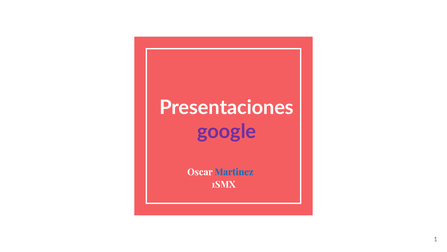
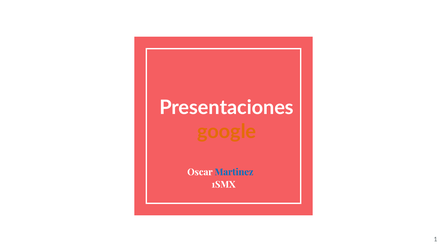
google colour: purple -> orange (227, 131)
